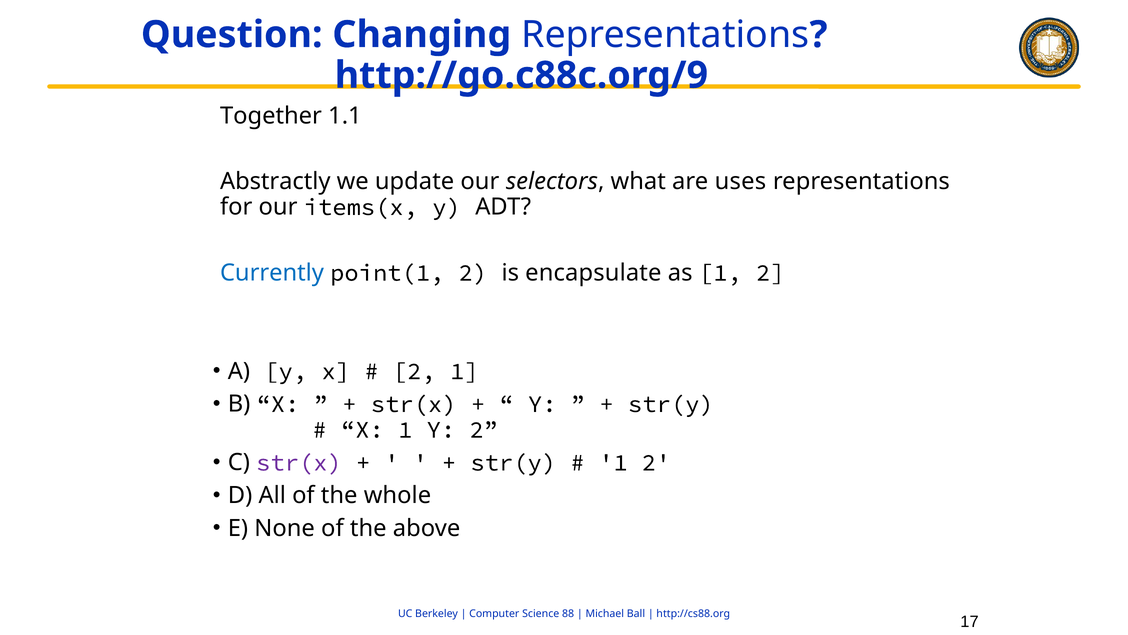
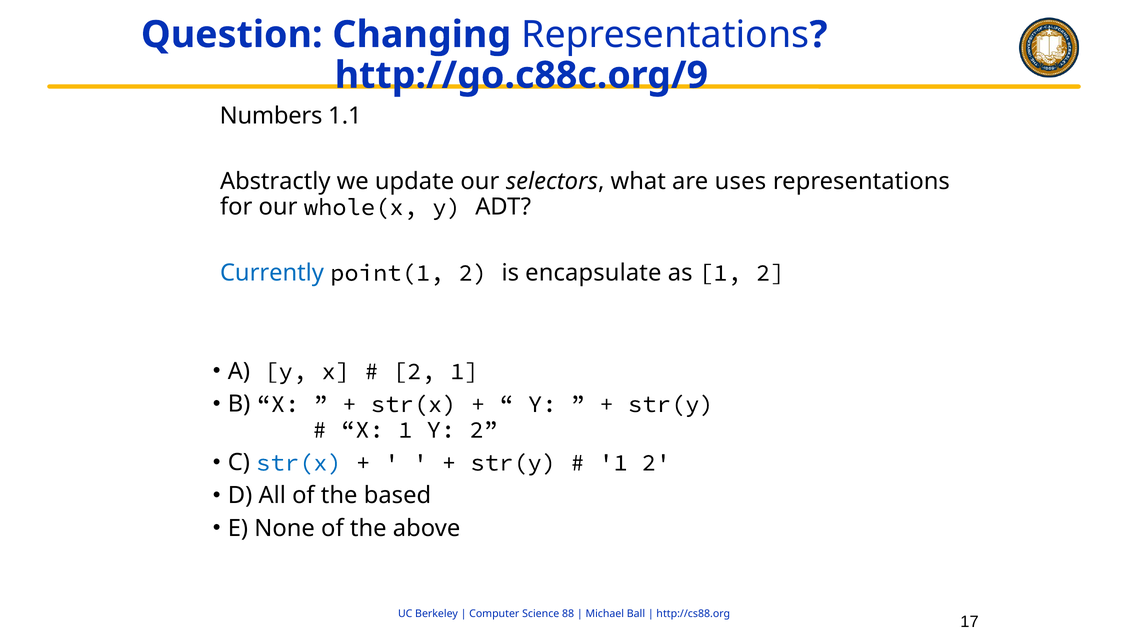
Together: Together -> Numbers (271, 116)
items(x: items(x -> whole(x (361, 207)
str(x colour: purple -> blue (299, 462)
whole: whole -> based (397, 495)
